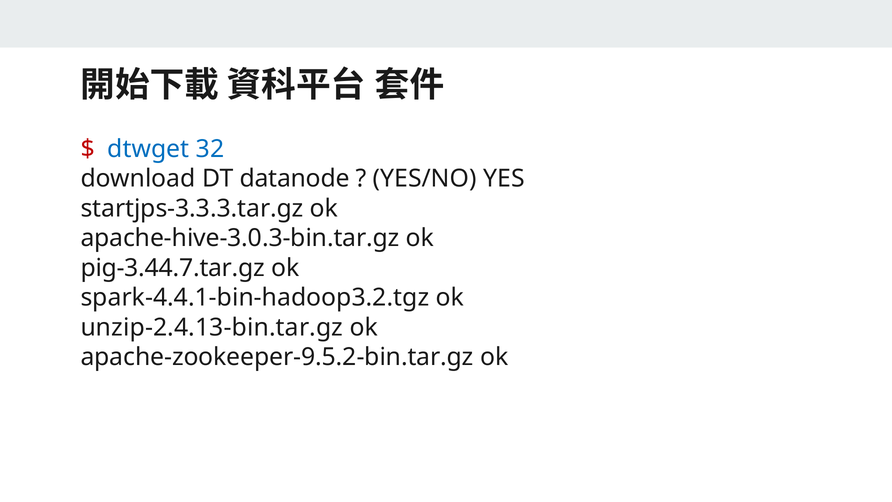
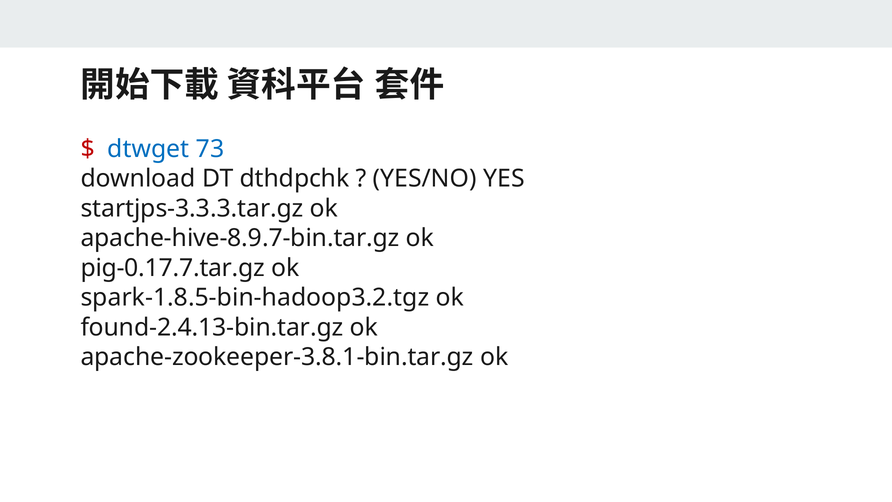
32: 32 -> 73 (210, 149)
datanode: datanode -> dthdpchk (295, 179)
apache-hive-3.0.3-bin.tar.gz: apache-hive-3.0.3-bin.tar.gz -> apache-hive-8.9.7-bin.tar.gz (240, 238)
pig-3.44.7.tar.gz: pig-3.44.7.tar.gz -> pig-0.17.7.tar.gz (173, 268)
spark-4.4.1-bin-hadoop3.2.tgz: spark-4.4.1-bin-hadoop3.2.tgz -> spark-1.8.5-bin-hadoop3.2.tgz (255, 298)
unzip-2.4.13-bin.tar.gz: unzip-2.4.13-bin.tar.gz -> found-2.4.13-bin.tar.gz (212, 327)
apache-zookeeper-9.5.2-bin.tar.gz: apache-zookeeper-9.5.2-bin.tar.gz -> apache-zookeeper-3.8.1-bin.tar.gz (277, 357)
